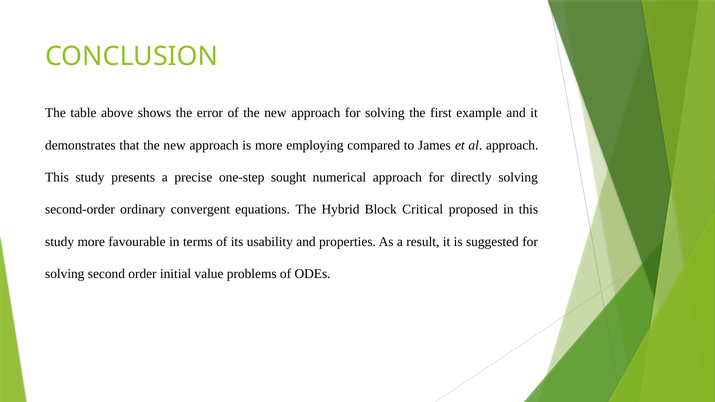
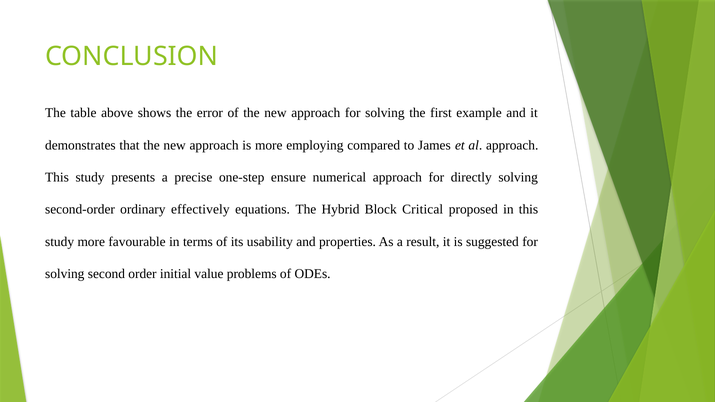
sought: sought -> ensure (288, 177)
convergent: convergent -> effectively (200, 210)
